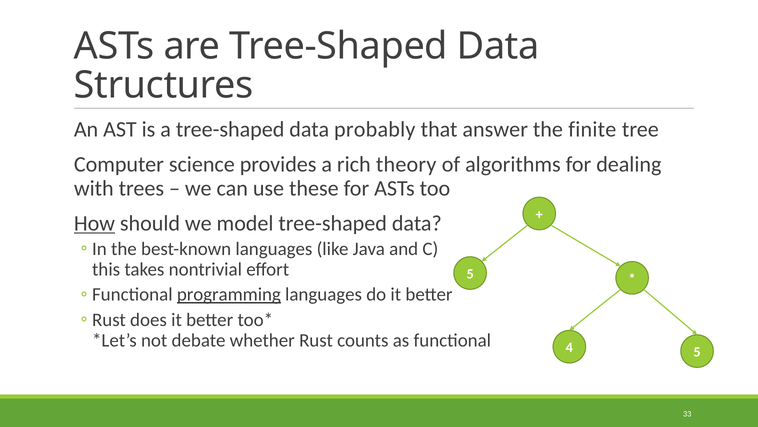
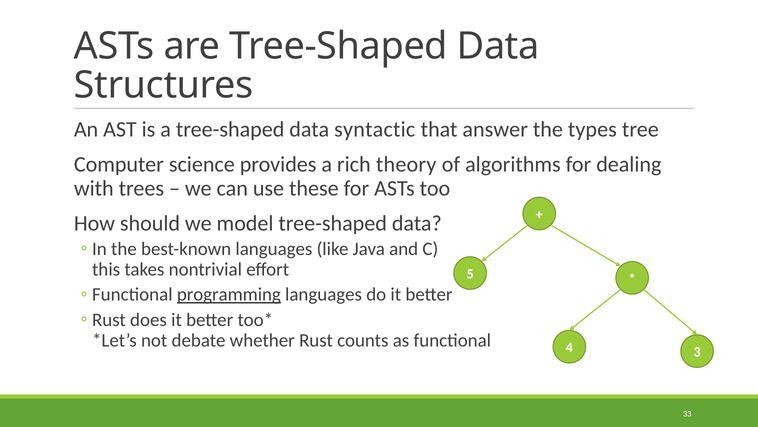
probably: probably -> syntactic (375, 129)
finite: finite -> types (592, 129)
How underline: present -> none (94, 223)
4 5: 5 -> 3 (697, 352)
